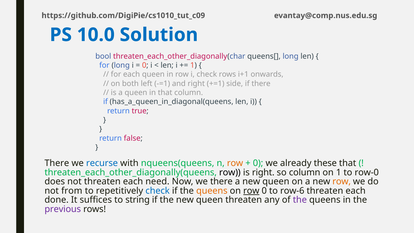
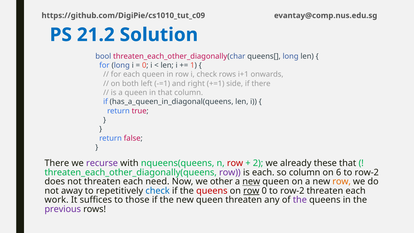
10.0: 10.0 -> 21.2 (96, 35)
recurse colour: blue -> purple (102, 163)
row colour: orange -> red (235, 163)
0: 0 -> 2 (258, 163)
row colour: black -> purple (230, 172)
is right: right -> each (263, 172)
on 1: 1 -> 6 (339, 172)
row-0: row-0 -> row-2 (367, 172)
we there: there -> other (221, 181)
new underline: none -> present (251, 181)
from: from -> away (72, 191)
queens colour: orange -> red (212, 191)
0 to row-6: row-6 -> row-2 (292, 191)
done: done -> work (57, 200)
string: string -> those (137, 200)
